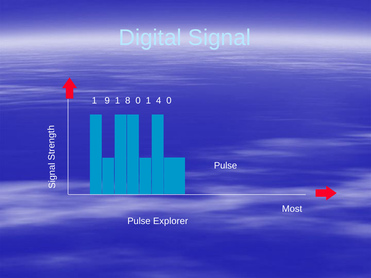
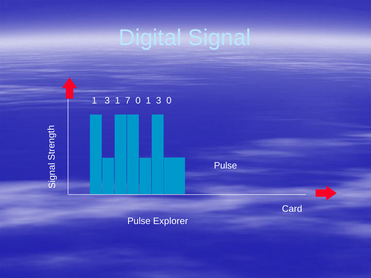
9: 9 -> 3 (107, 101)
8: 8 -> 7 (128, 101)
0 1 4: 4 -> 3 (159, 101)
Most: Most -> Card (292, 209)
